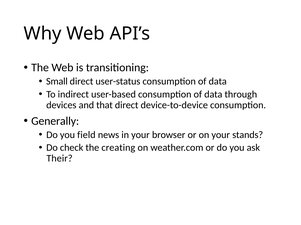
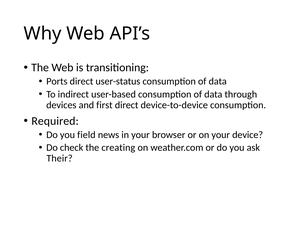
Small: Small -> Ports (57, 82)
that: that -> first (104, 105)
Generally: Generally -> Required (55, 121)
stands: stands -> device (248, 135)
